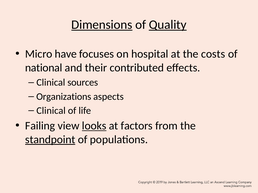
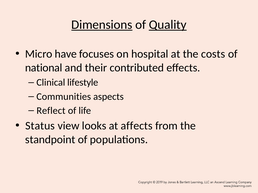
sources: sources -> lifestyle (83, 83)
Organizations: Organizations -> Communities (64, 97)
Clinical: Clinical -> Reflect (51, 111)
Failing: Failing -> Status (40, 126)
looks underline: present -> none (94, 126)
factors: factors -> affects (137, 126)
standpoint underline: present -> none (50, 140)
